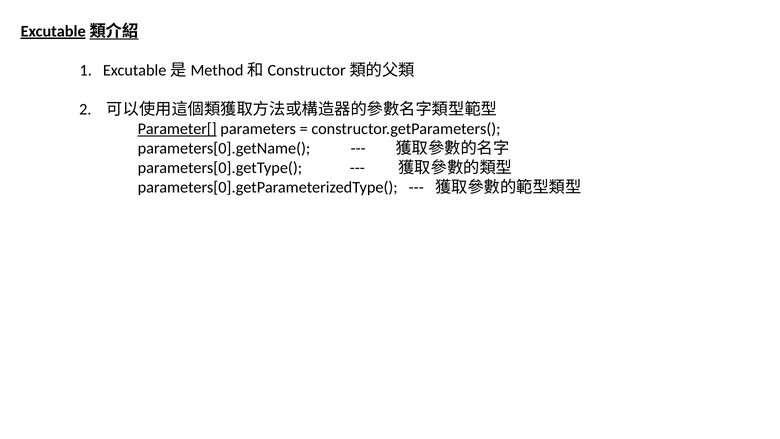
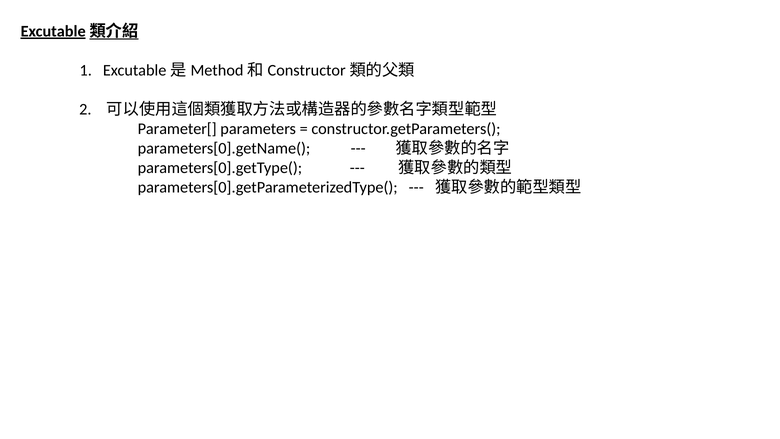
Parameter[ underline: present -> none (177, 129)
